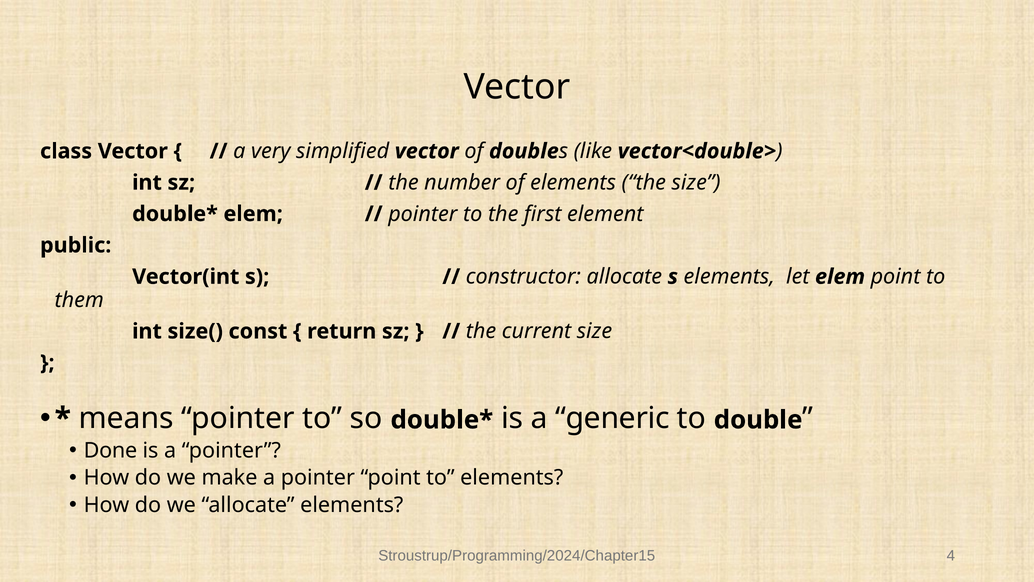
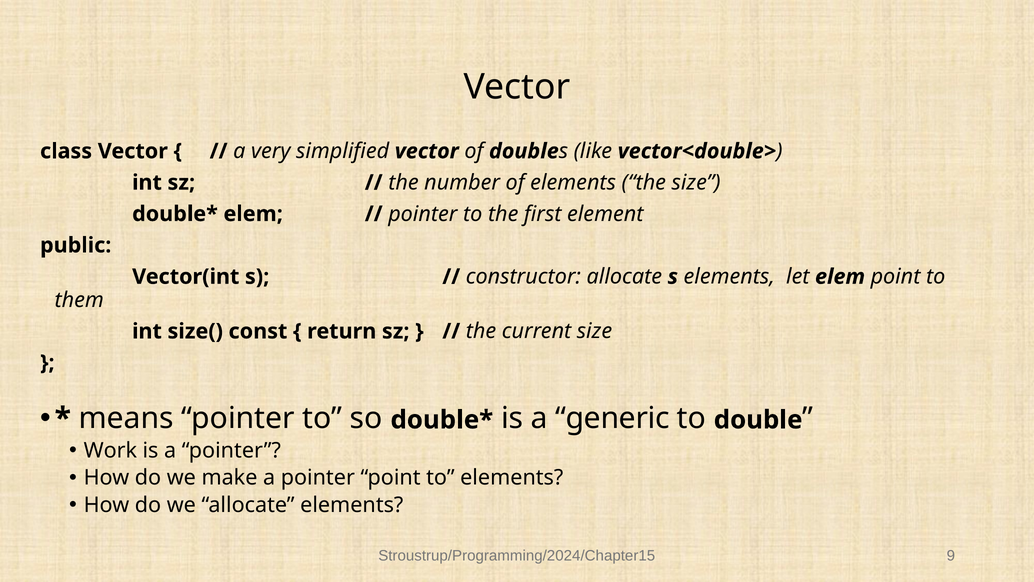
Done: Done -> Work (110, 450)
4: 4 -> 9 (951, 556)
